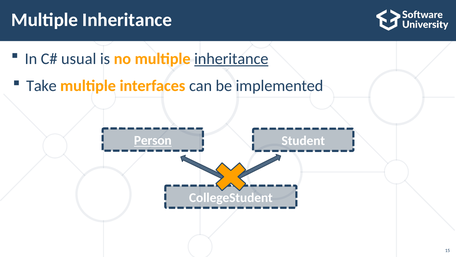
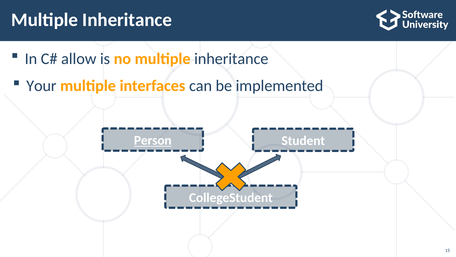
usual: usual -> allow (79, 59)
inheritance underline: present -> none (231, 59)
Take: Take -> Your (41, 86)
